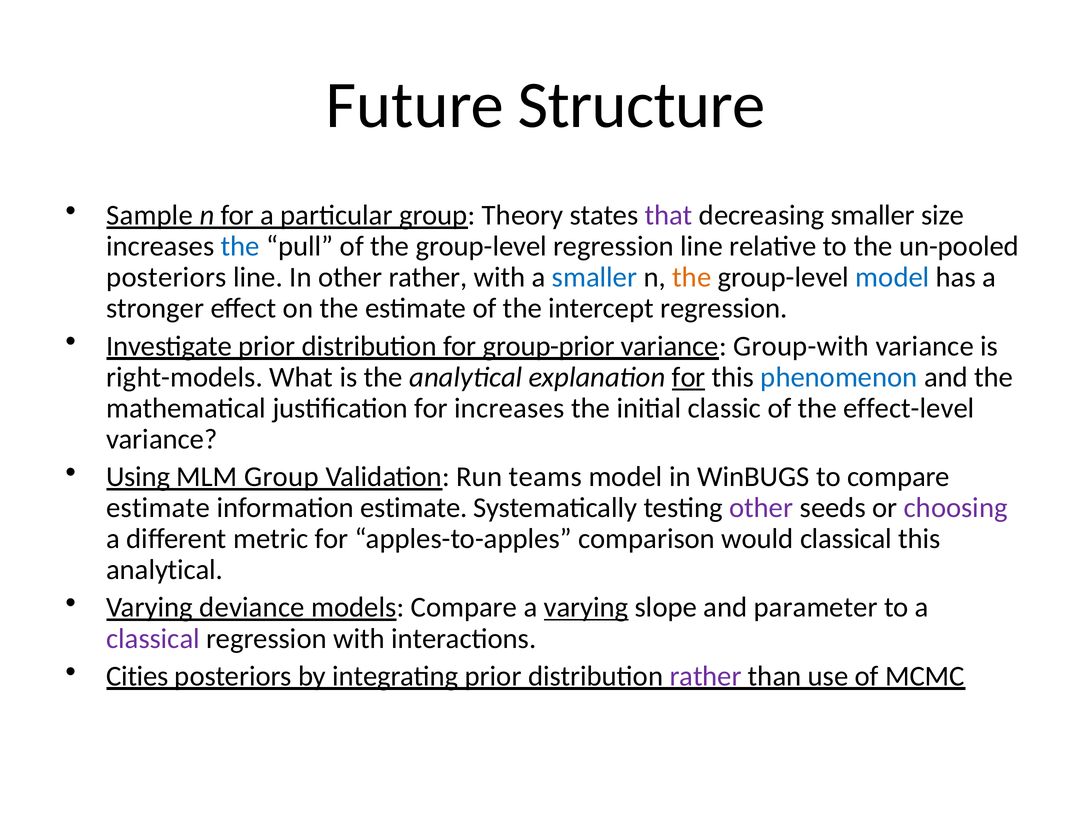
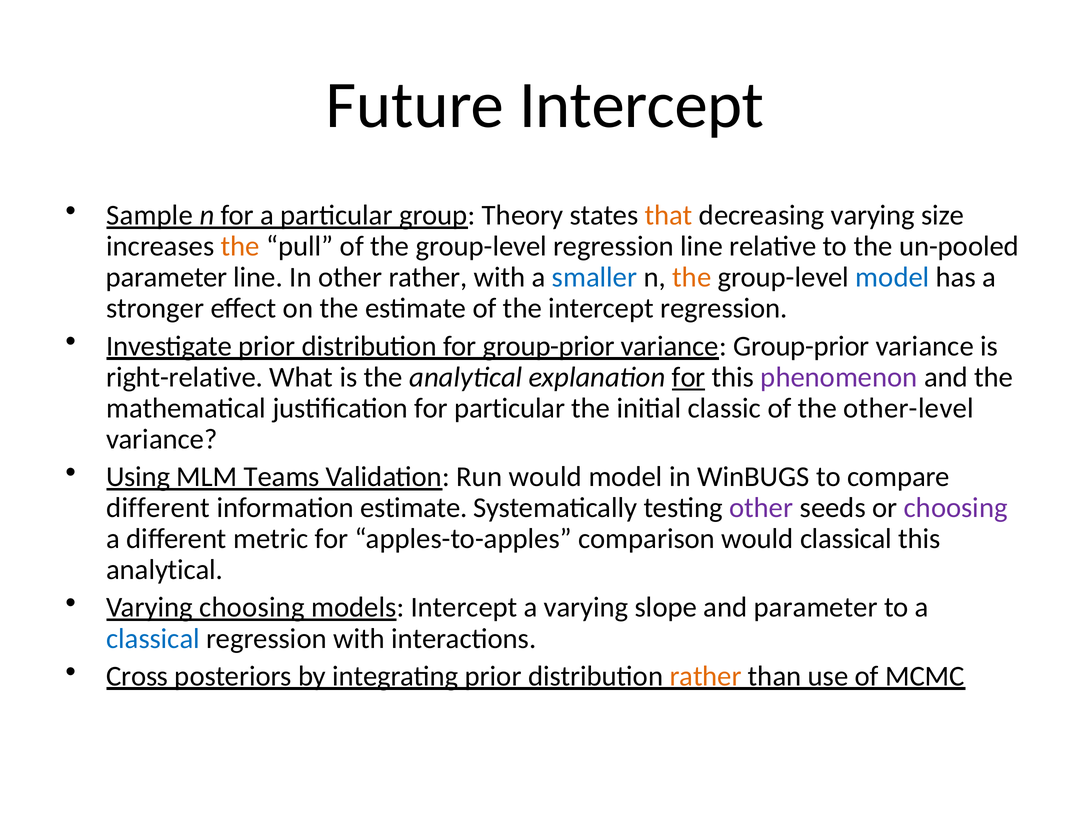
Future Structure: Structure -> Intercept (641, 106)
that colour: purple -> orange (669, 215)
decreasing smaller: smaller -> varying (873, 215)
the colour: blue -> orange (240, 247)
posteriors: posteriors -> parameter (167, 278)
variance Group-with: Group-with -> Group-prior (801, 346)
right-models: right-models -> right-relative (185, 377)
phenomenon colour: blue -> purple (839, 377)
for increases: increases -> particular (510, 408)
effect-level: effect-level -> other-level (909, 408)
MLM Group: Group -> Teams (282, 477)
Run teams: teams -> would (545, 477)
estimate: estimate -> different (158, 508)
Varying deviance: deviance -> choosing (252, 608)
models Compare: Compare -> Intercept (464, 608)
varying underline: present -> none (586, 608)
classical colour: purple -> blue (153, 639)
Cities: Cities -> Cross (137, 677)
rather colour: purple -> orange (706, 677)
